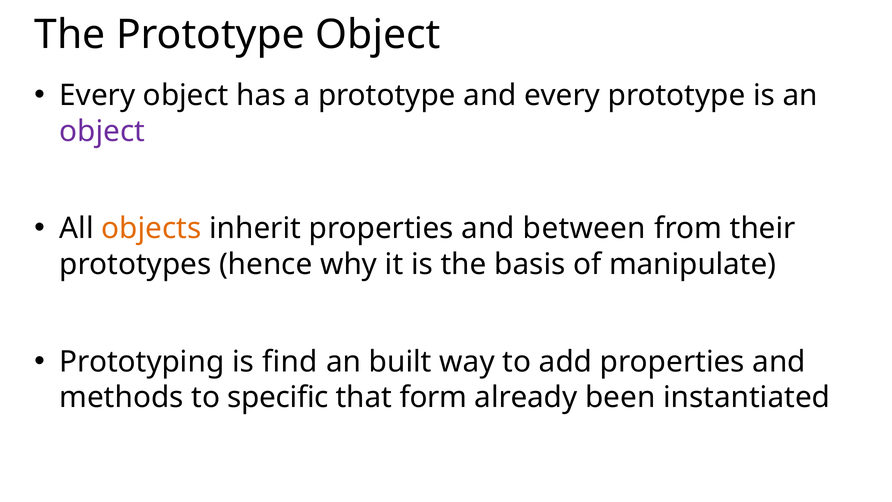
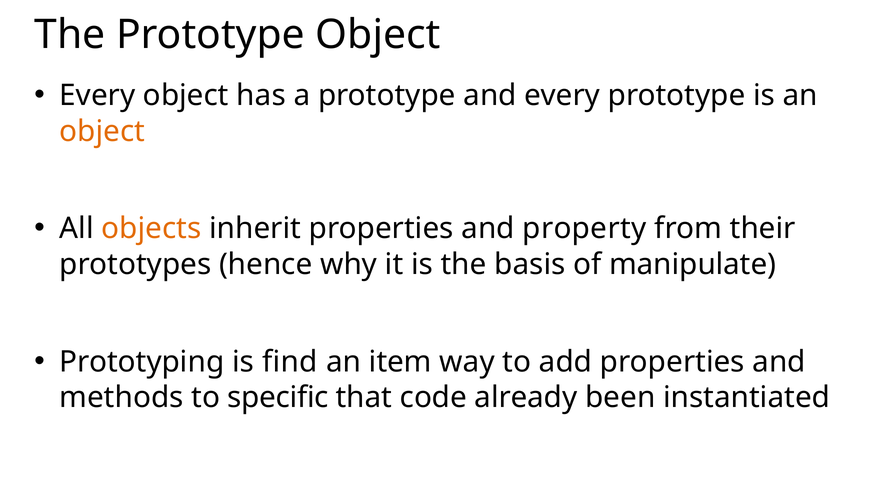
object colour: purple -> orange (102, 131)
between: between -> property (584, 229)
built: built -> item (400, 362)
form: form -> code (433, 397)
